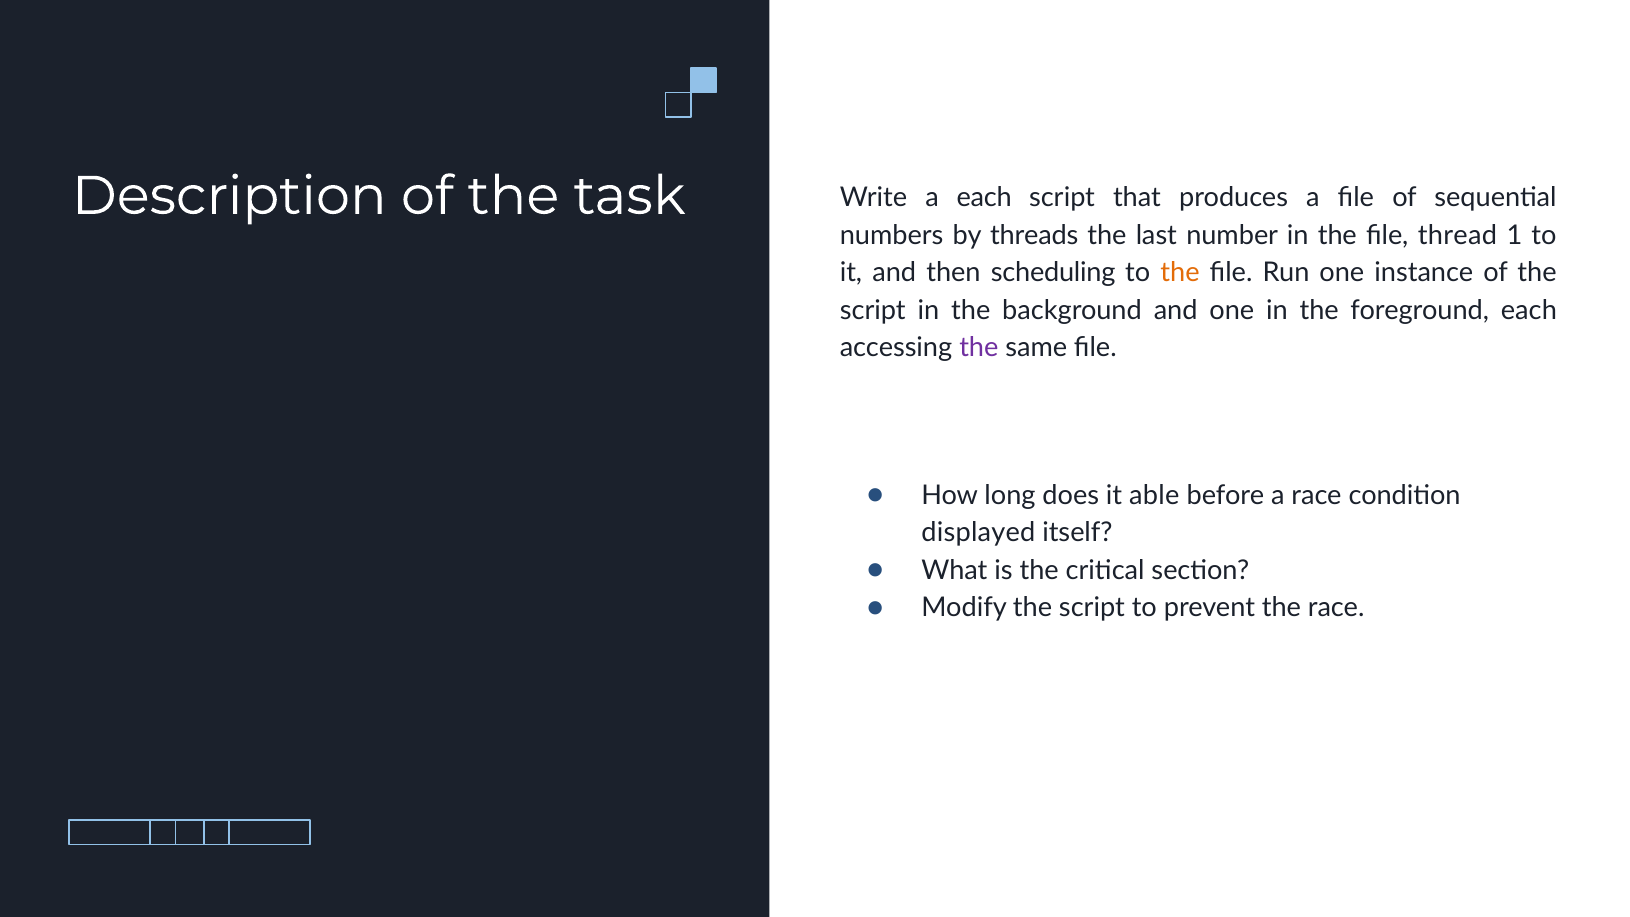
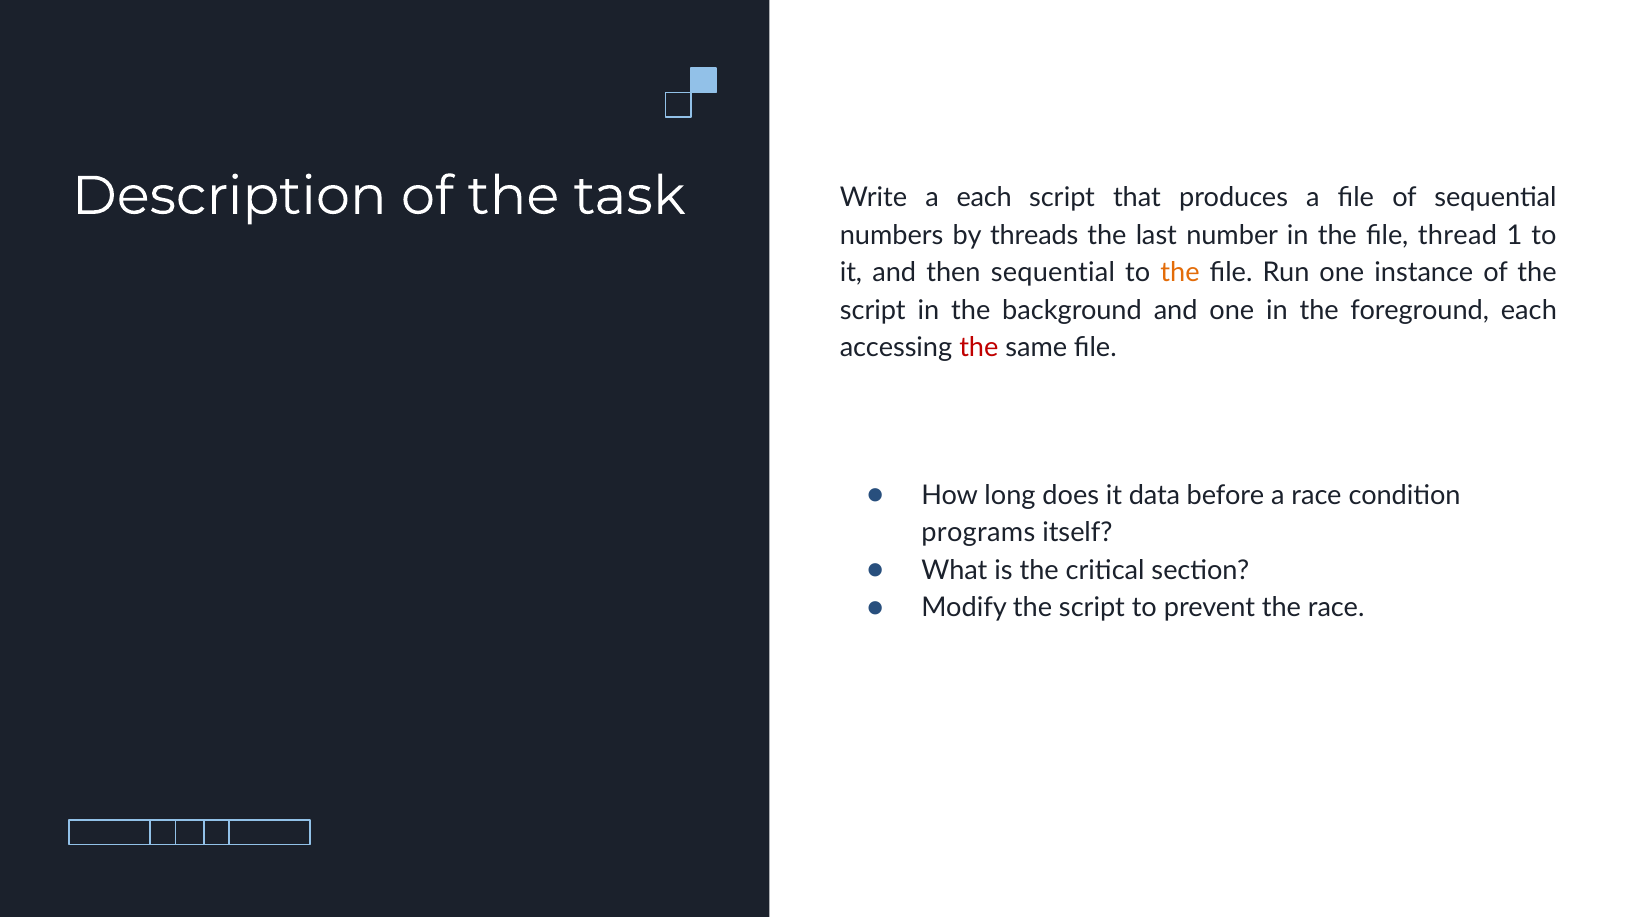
then scheduling: scheduling -> sequential (1053, 273)
the colour: purple -> red (979, 348)
able: able -> data (1155, 495)
displayed: displayed -> programs (978, 533)
